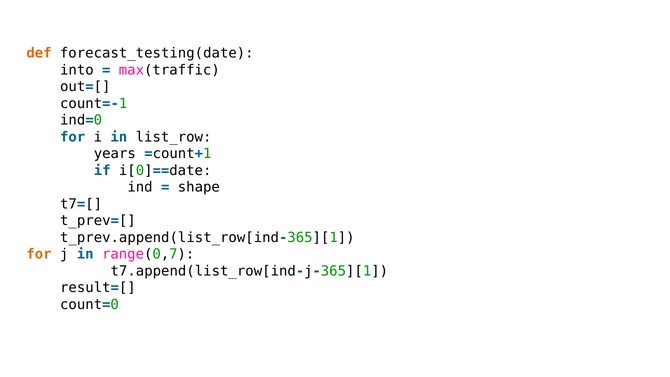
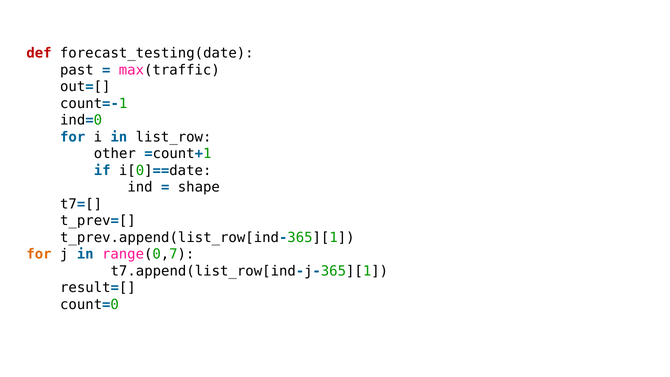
def colour: orange -> red (39, 53)
into: into -> past (77, 70)
years: years -> other (115, 154)
